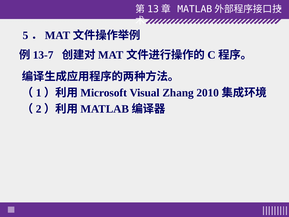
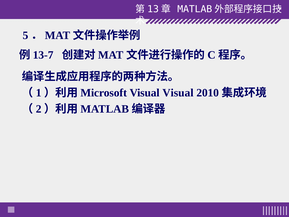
Visual Zhang: Zhang -> Visual (178, 93)
